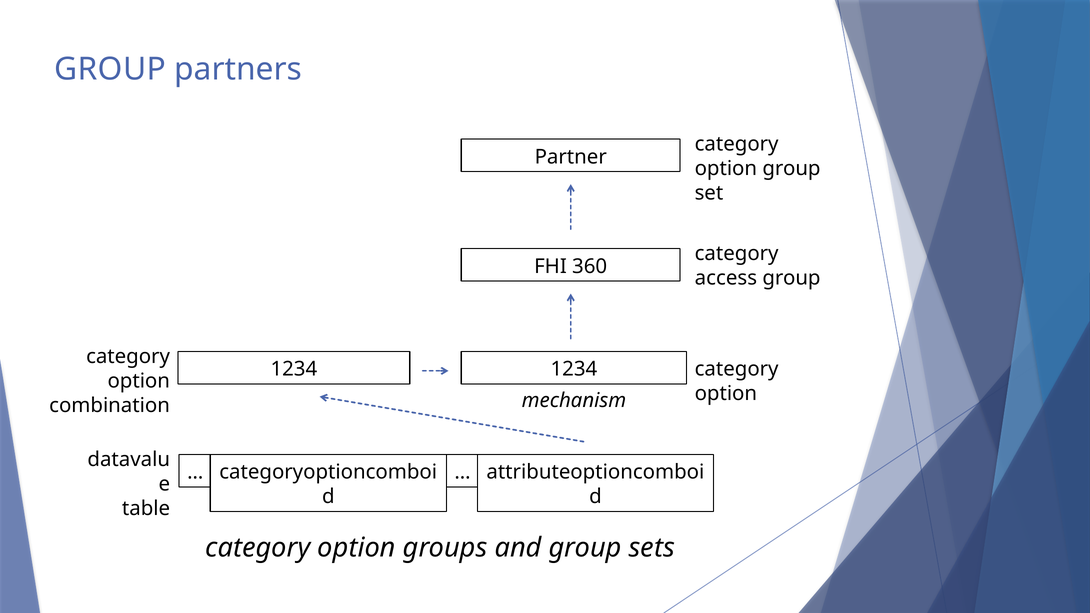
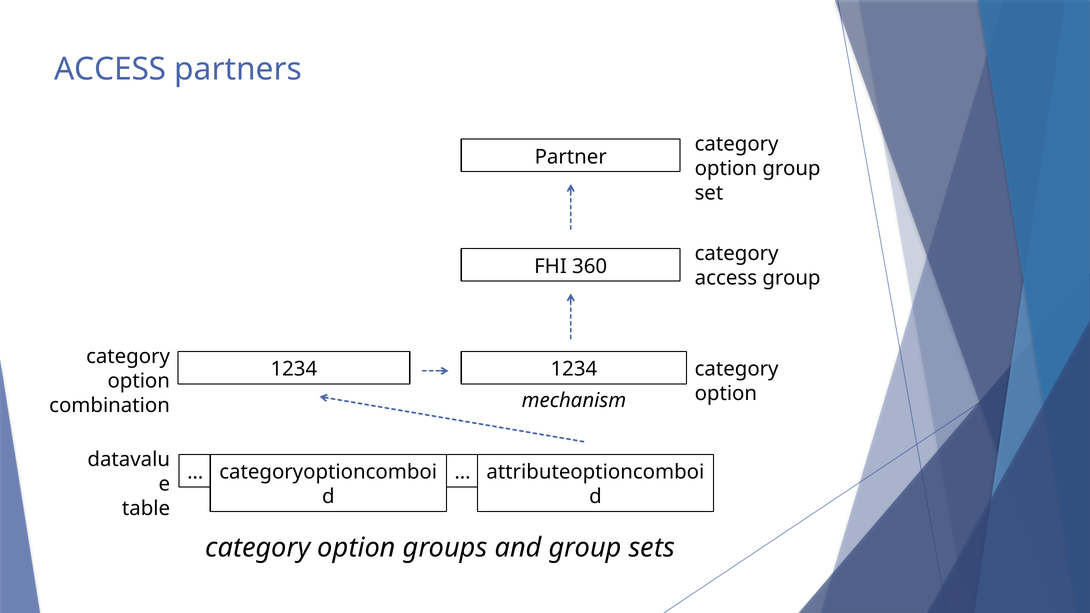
GROUP: GROUP -> ACCESS (110, 69)
